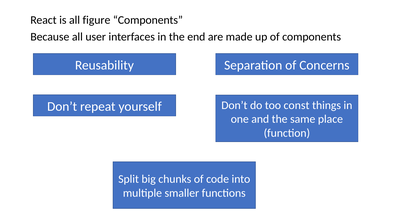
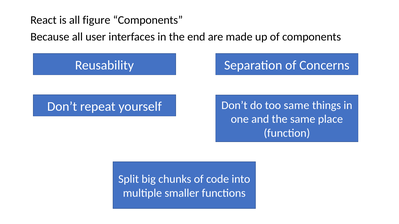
too const: const -> same (297, 105)
